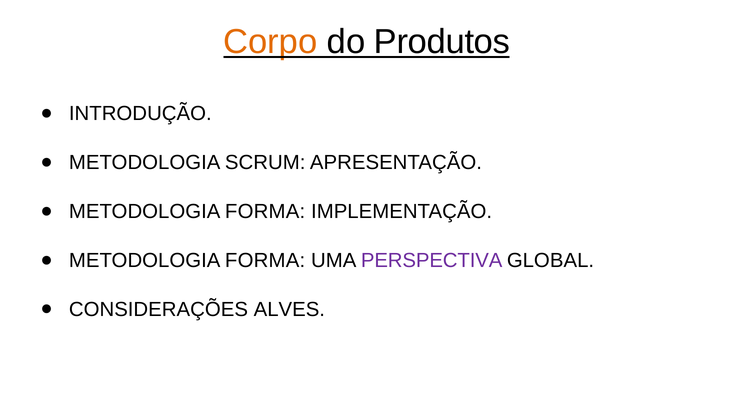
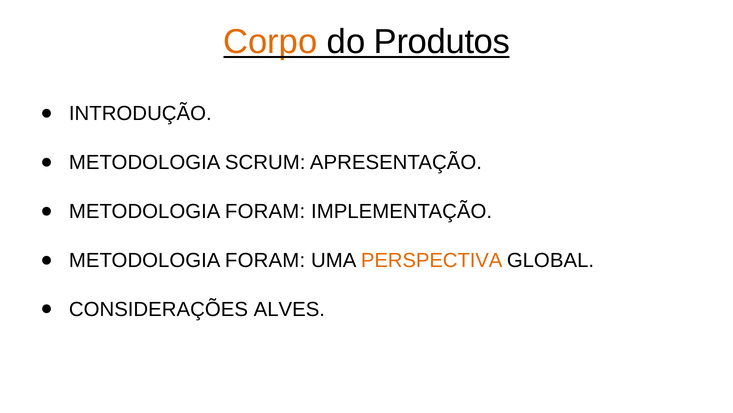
FORMA: FORMA -> FORAM (265, 211)
FORMA: FORMA -> FORAM (265, 260)
PERSPECTIVA colour: purple -> orange (432, 260)
